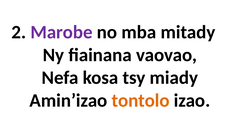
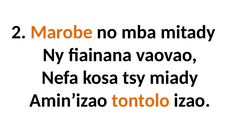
Marobe colour: purple -> orange (61, 32)
